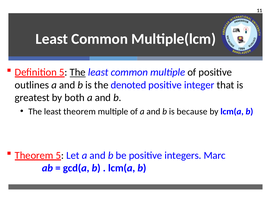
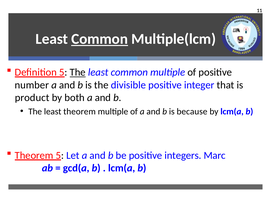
Common underline: none -> present (100, 39)
outlines: outlines -> number (32, 85)
denoted: denoted -> divisible (128, 85)
greatest: greatest -> product (32, 98)
